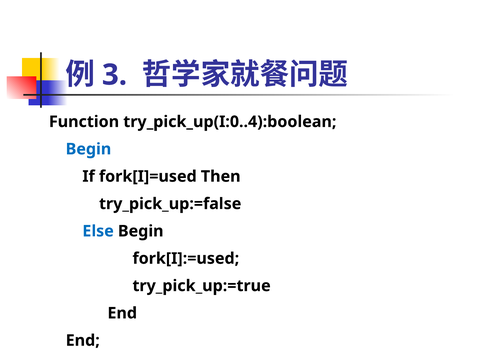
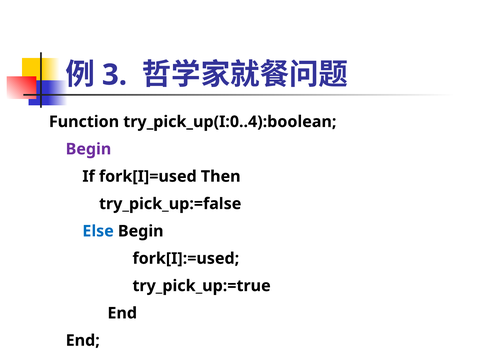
Begin colour: blue -> purple (88, 149)
